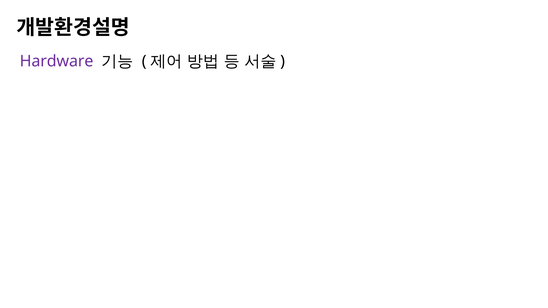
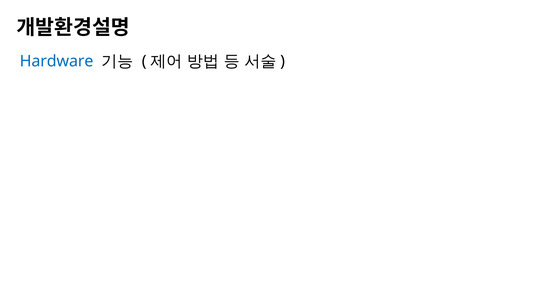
Hardware colour: purple -> blue (57, 61)
